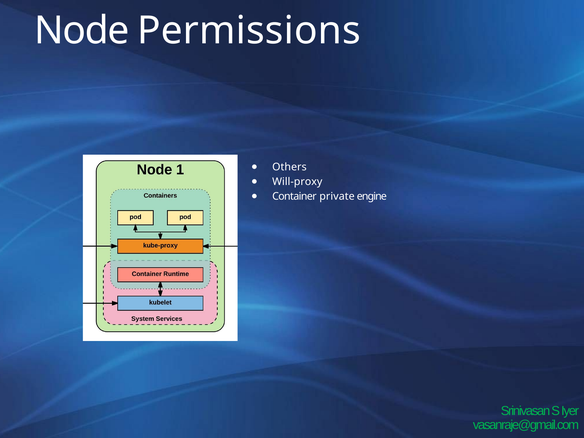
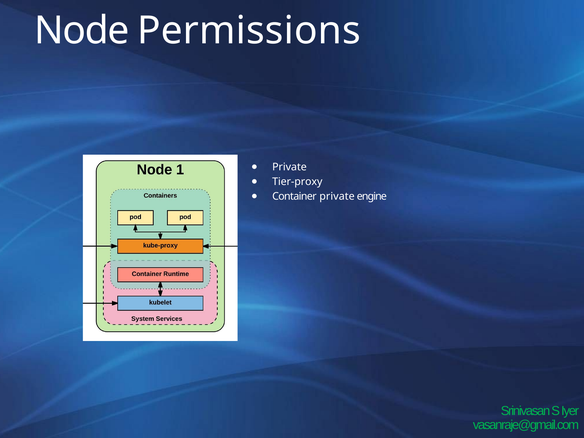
Others: Others -> Private (289, 167)
Will-proxy: Will-proxy -> Tier-proxy (297, 182)
